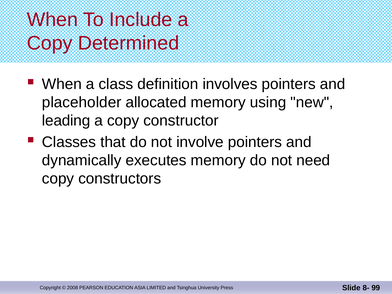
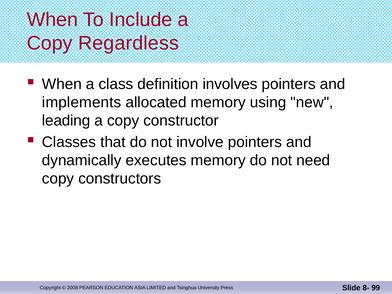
Determined: Determined -> Regardless (128, 43)
placeholder: placeholder -> implements (82, 102)
